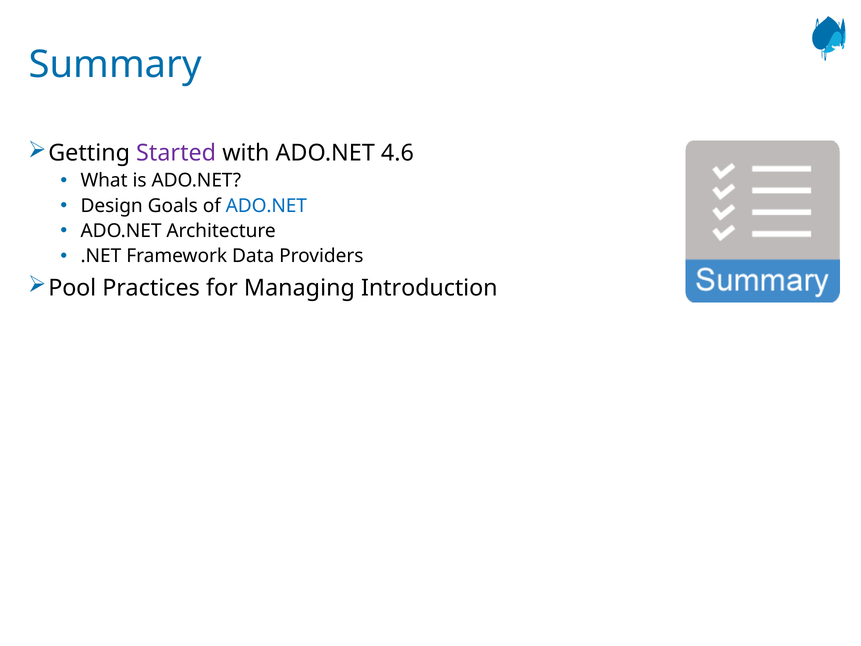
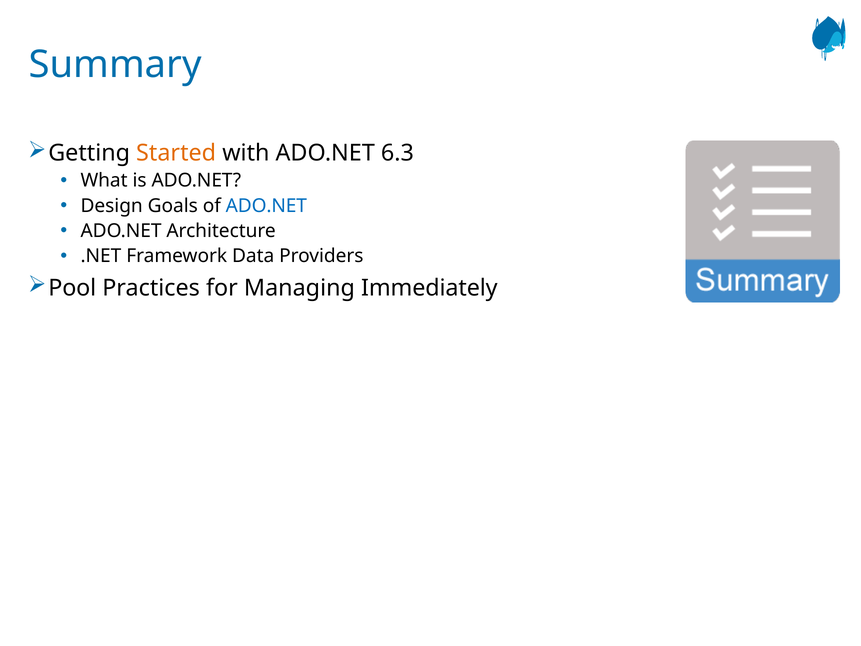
Started colour: purple -> orange (176, 153)
4.6: 4.6 -> 6.3 (397, 153)
Introduction: Introduction -> Immediately (429, 288)
